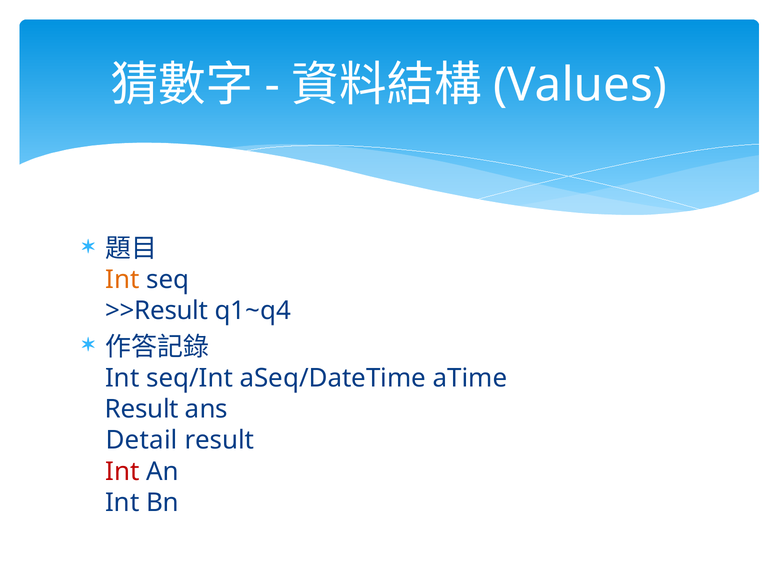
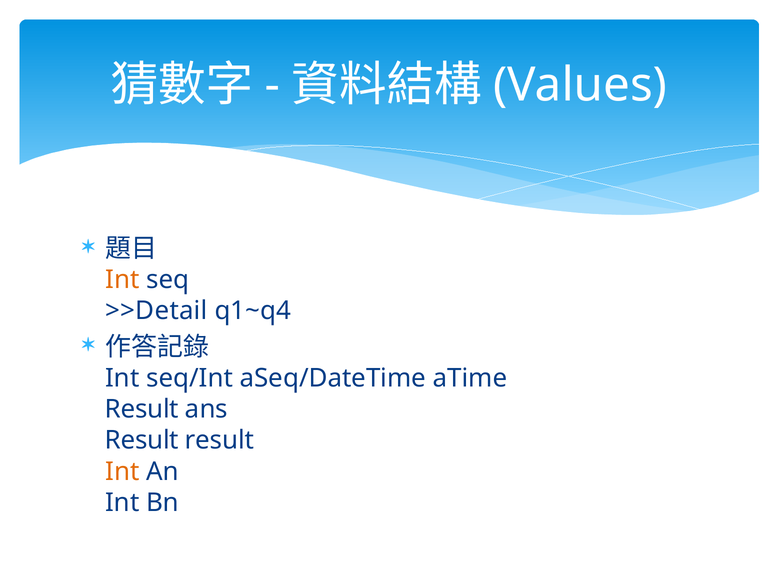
>>Result: >>Result -> >>Detail (156, 311)
Detail: Detail -> Result (142, 441)
Int colour: red -> orange (122, 472)
